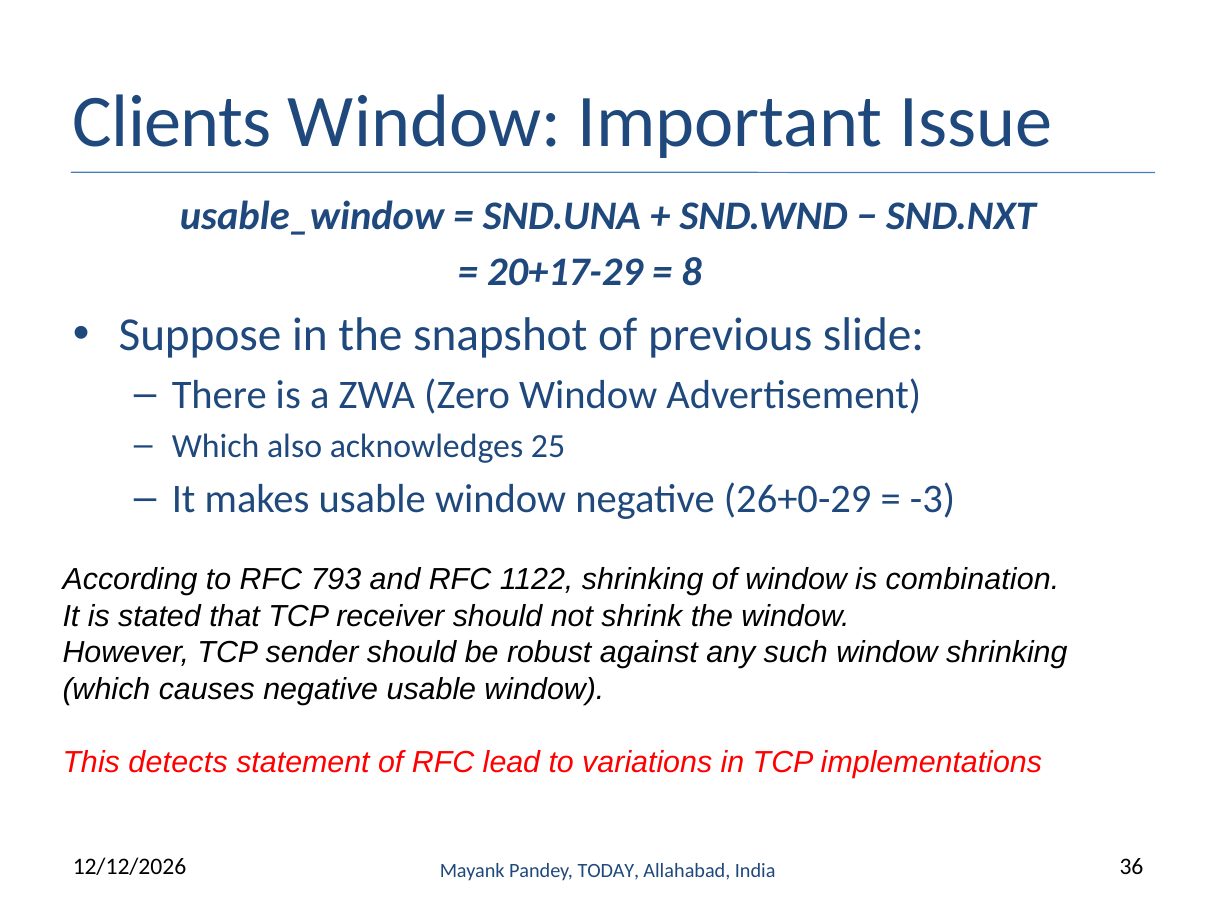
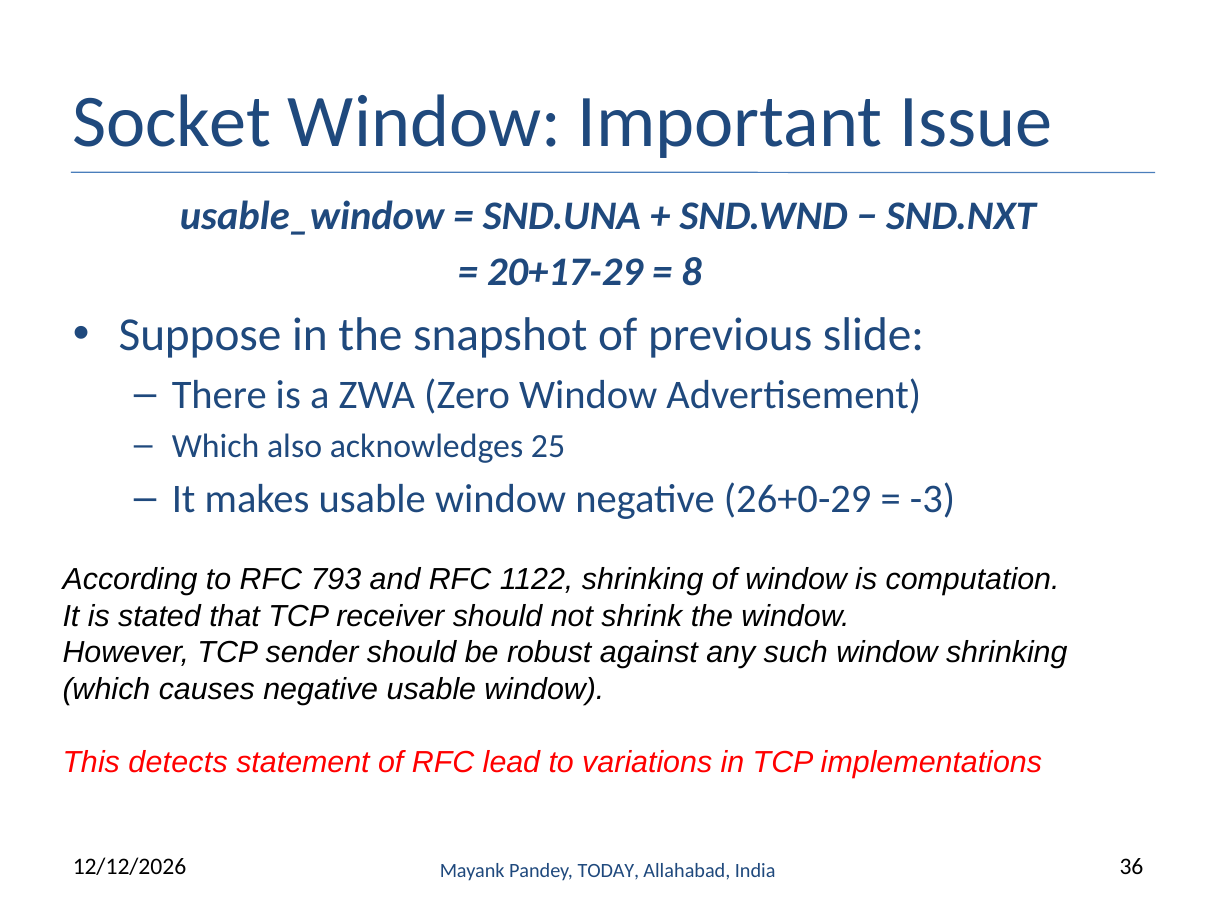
Clients: Clients -> Socket (172, 122)
combination: combination -> computation (973, 580)
